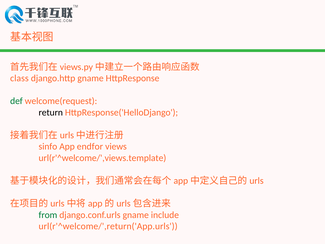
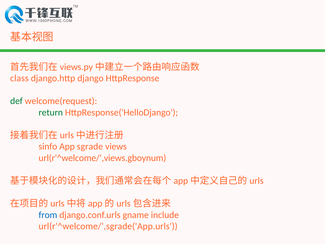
django.http gname: gname -> django (91, 78)
return colour: black -> green (51, 112)
endfor: endfor -> sgrade (90, 146)
url(r'^welcome/',views.template: url(r'^welcome/',views.template -> url(r'^welcome/',views.gboynum (102, 158)
from colour: green -> blue (48, 215)
url(r'^welcome/',return('App.urls: url(r'^welcome/',return('App.urls -> url(r'^welcome/',sgrade('App.urls (108, 226)
